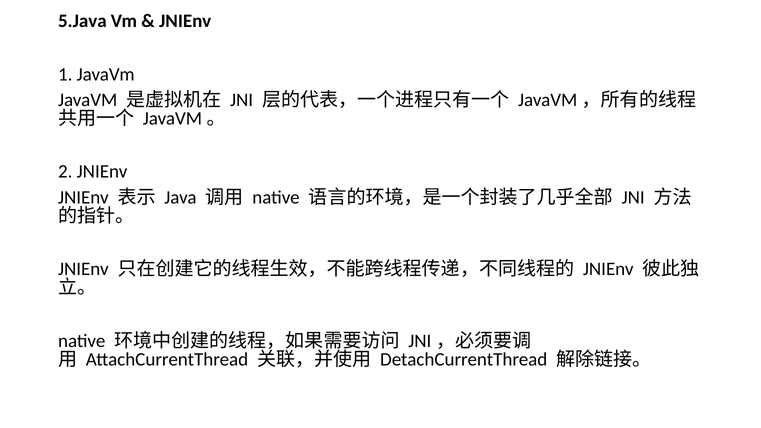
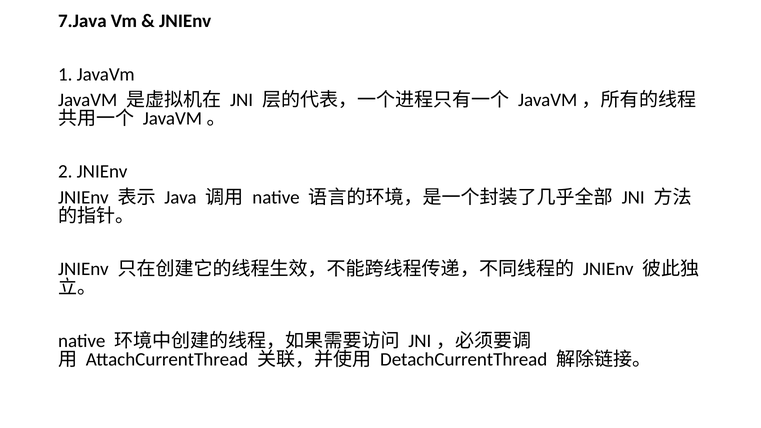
5.Java: 5.Java -> 7.Java (82, 21)
